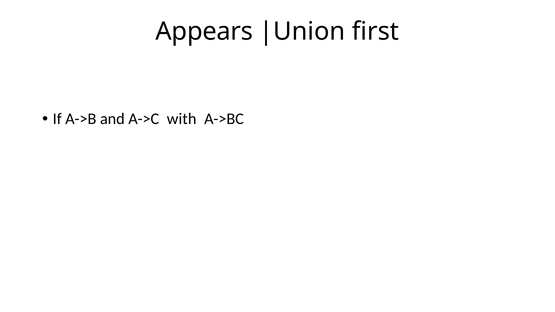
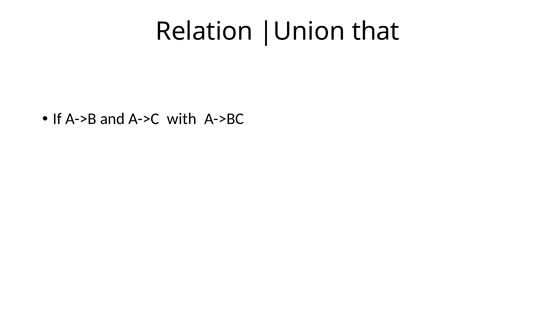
Appears: Appears -> Relation (204, 31)
first: first -> that (376, 31)
